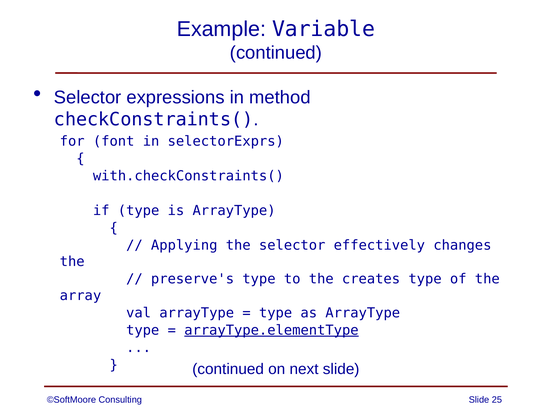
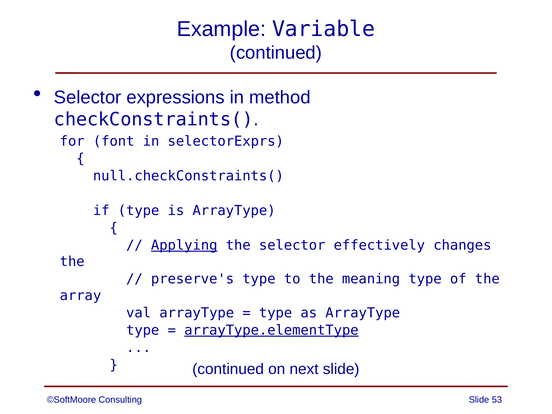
with.checkConstraints(: with.checkConstraints( -> null.checkConstraints( (188, 176)
Applying underline: none -> present (184, 245)
creates: creates -> meaning (371, 279)
25: 25 -> 53 (497, 400)
